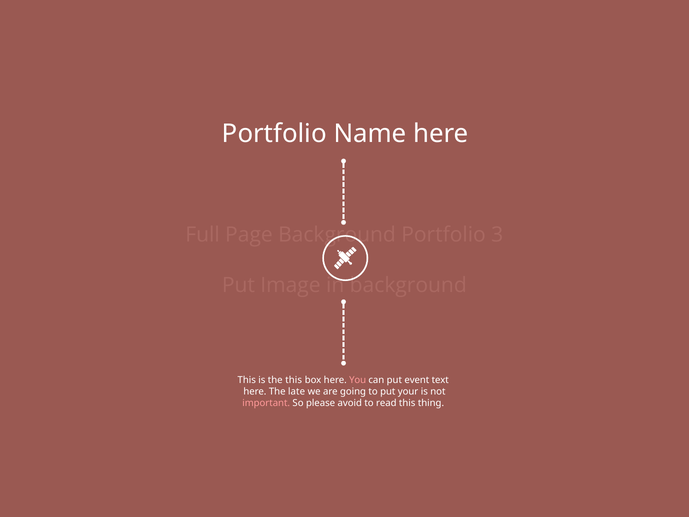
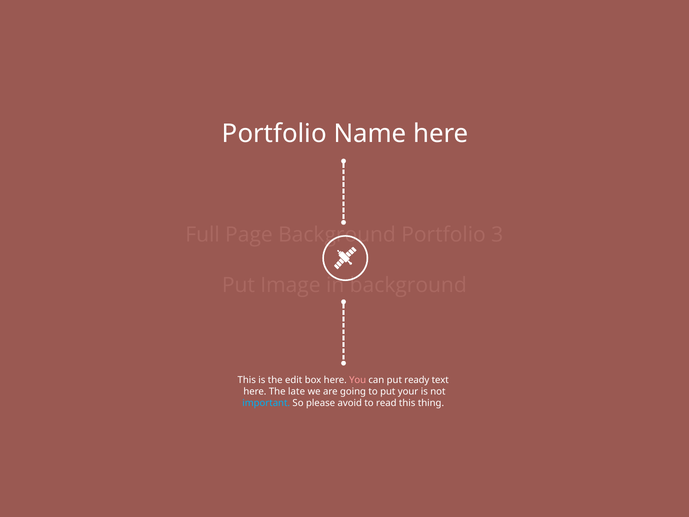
the this: this -> edit (294, 380)
event: event -> ready (417, 380)
important colour: pink -> light blue (266, 403)
